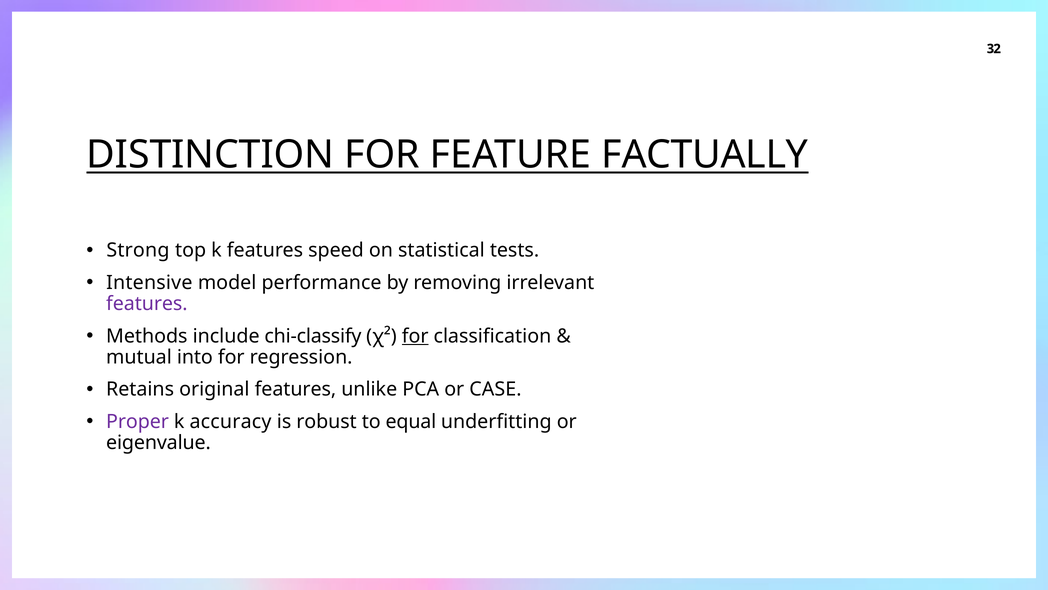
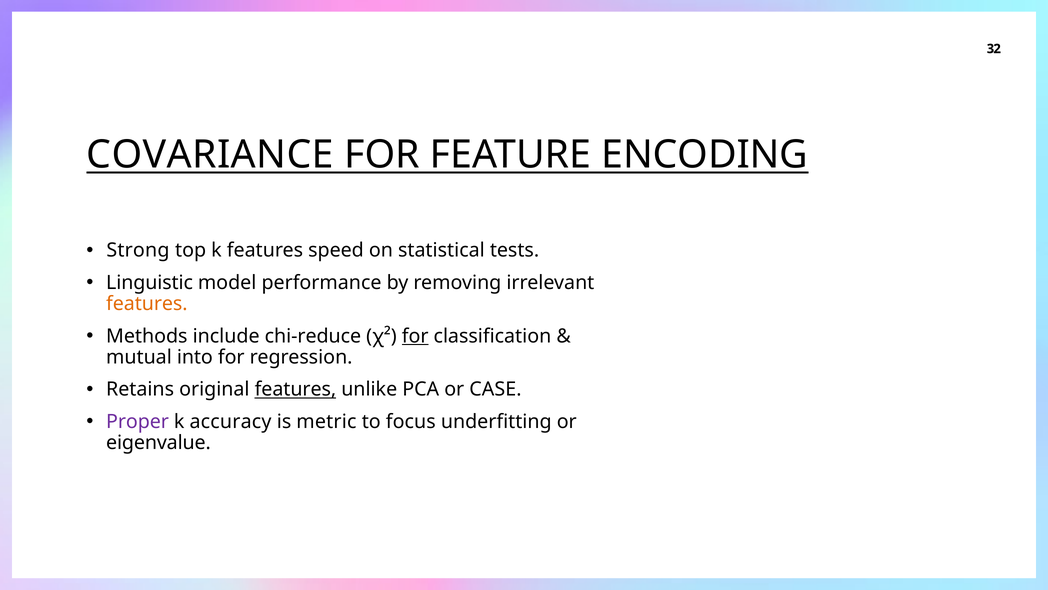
DISTINCTION: DISTINCTION -> COVARIANCE (210, 155)
FACTUALLY: FACTUALLY -> ENCODING (705, 155)
Intensive: Intensive -> Linguistic (150, 282)
features colour: purple -> orange (147, 304)
chi-classify: chi-classify -> chi-reduce (313, 336)
features underline: none -> present (295, 389)
robust: robust -> metric (326, 421)
equal: equal -> focus (411, 421)
